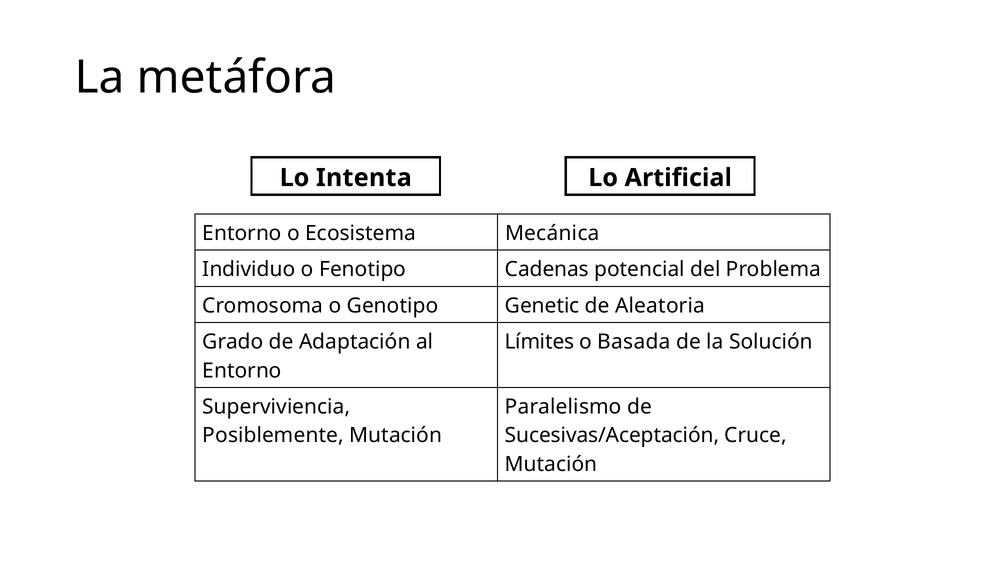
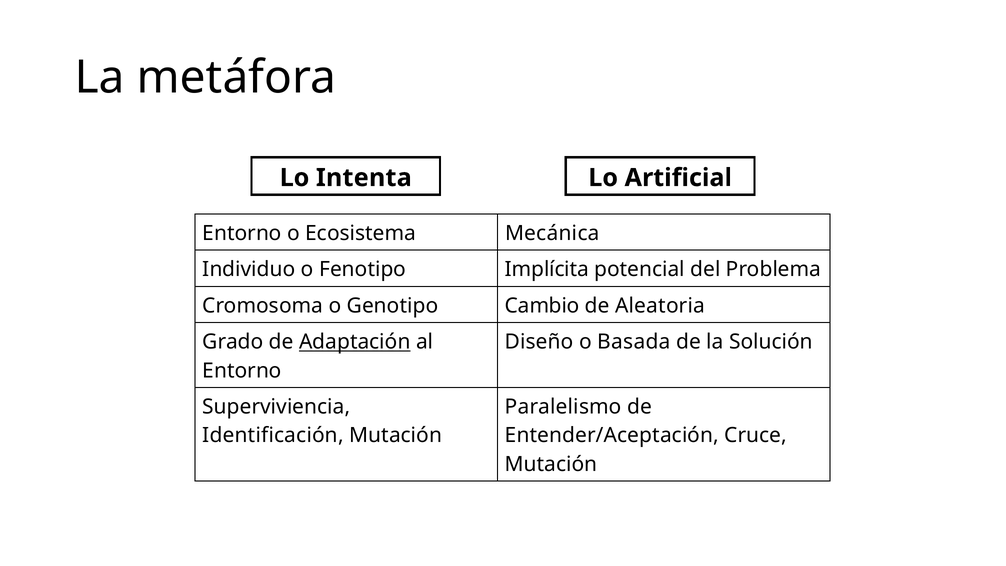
Cadenas: Cadenas -> Implícita (547, 269)
Genetic: Genetic -> Cambio (542, 306)
Adaptación underline: none -> present (355, 342)
Límites: Límites -> Diseño (539, 342)
Posiblemente: Posiblemente -> Identificación (273, 435)
Sucesivas/Aceptación: Sucesivas/Aceptación -> Entender/Aceptación (612, 435)
